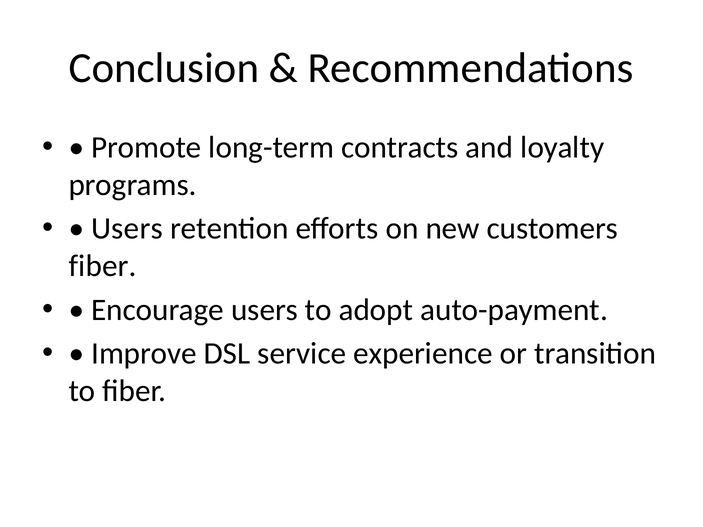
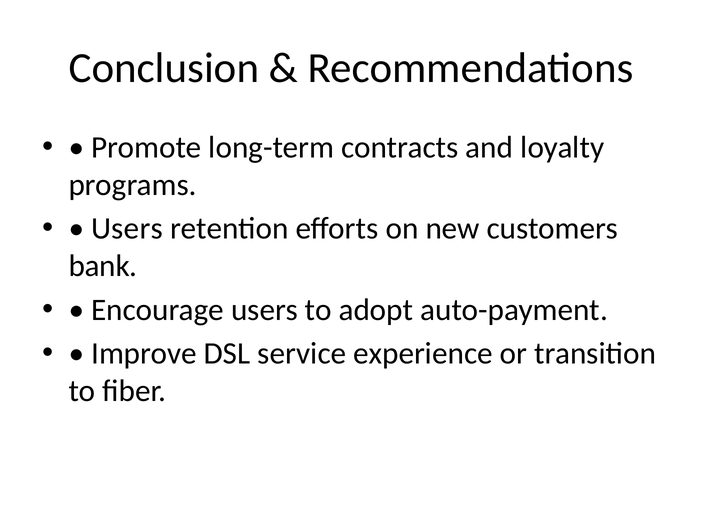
fiber: fiber -> bank (103, 266)
